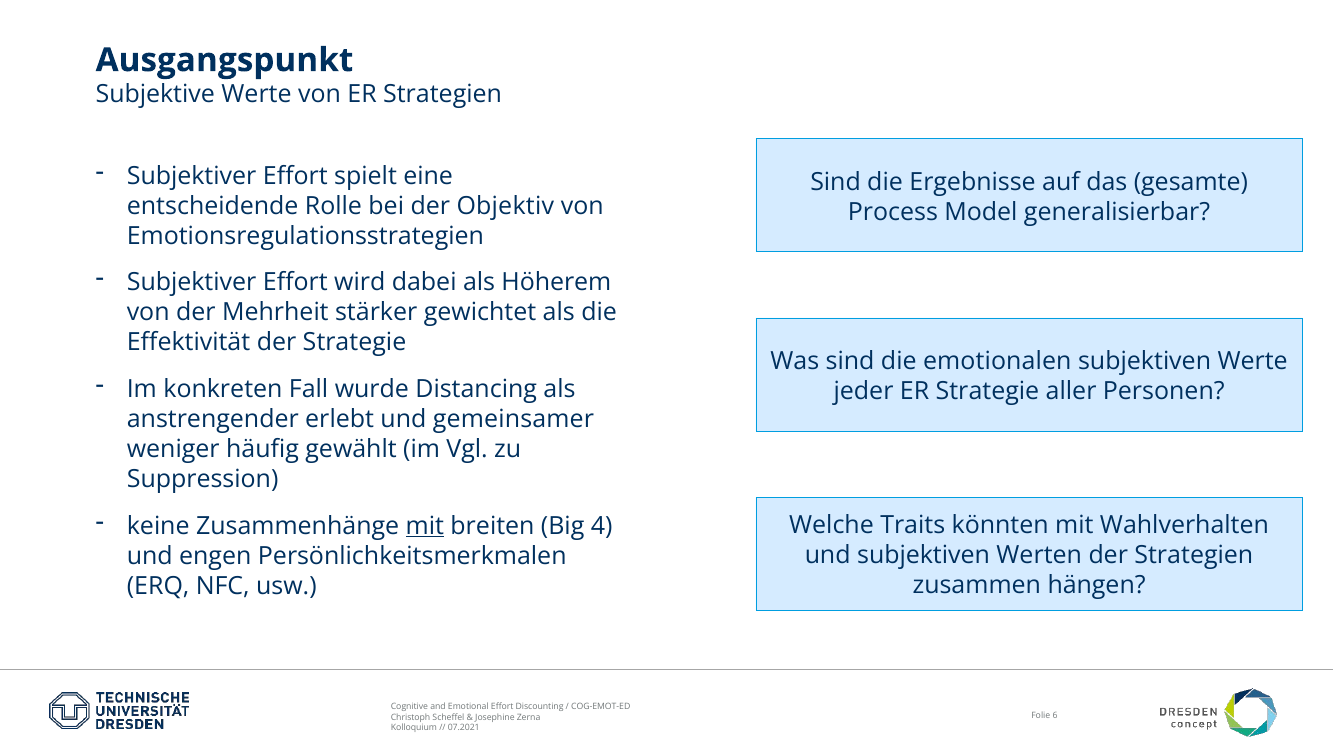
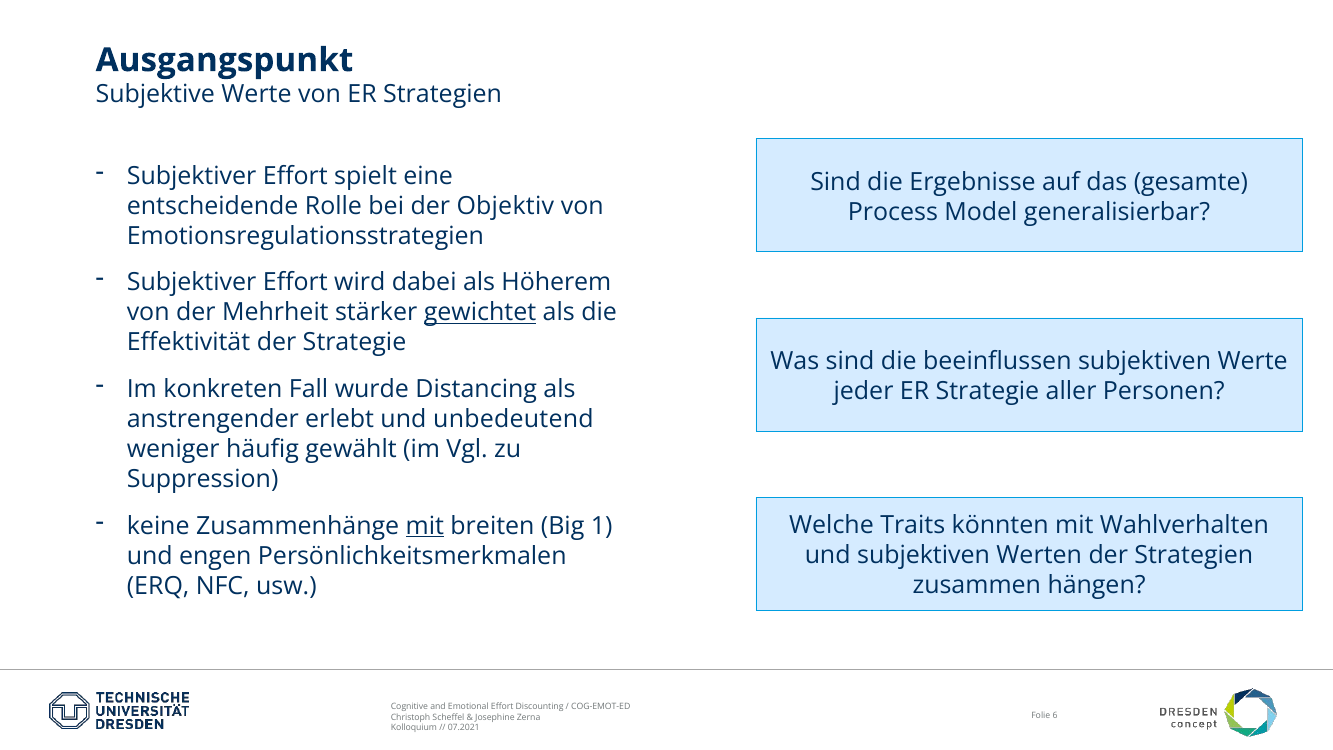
gewichtet underline: none -> present (480, 313)
emotionalen: emotionalen -> beeinflussen (997, 361)
gemeinsamer: gemeinsamer -> unbedeutend (513, 419)
4: 4 -> 1 (602, 526)
